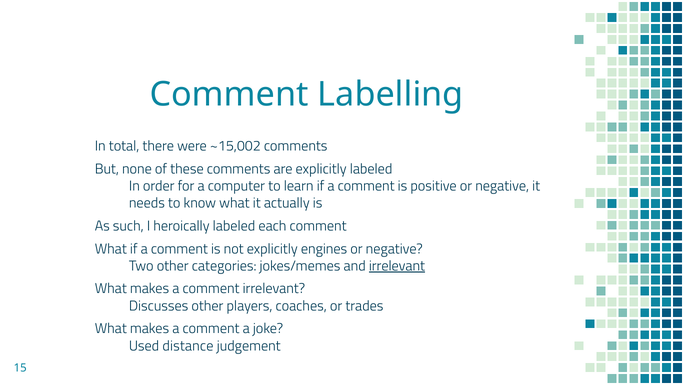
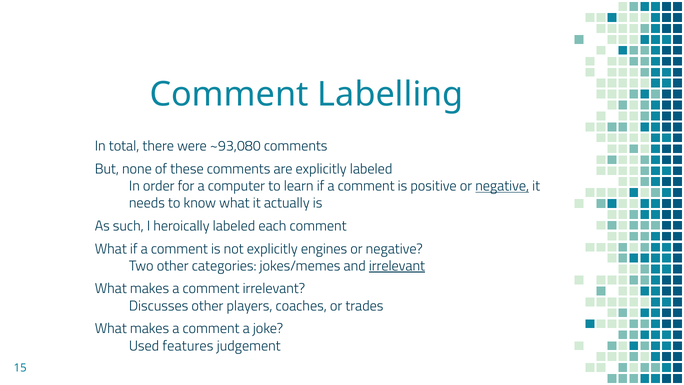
~15,002: ~15,002 -> ~93,080 (235, 146)
negative underline: none -> present (502, 186)
distance: distance -> features (188, 346)
